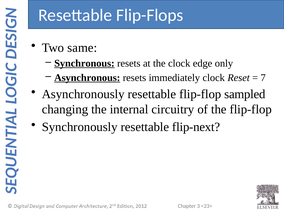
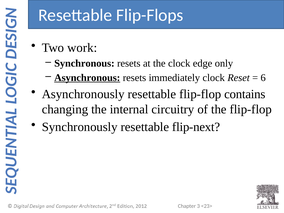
same: same -> work (82, 48)
Synchronous underline: present -> none (84, 63)
7: 7 -> 6 (263, 78)
sampled: sampled -> contains (245, 94)
